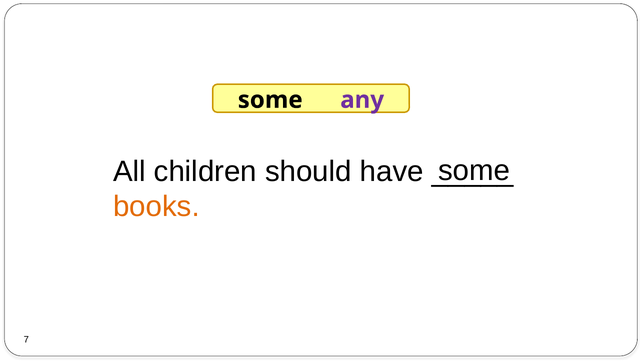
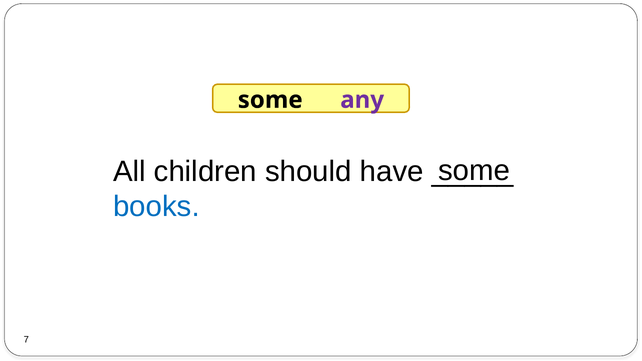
books colour: orange -> blue (156, 207)
